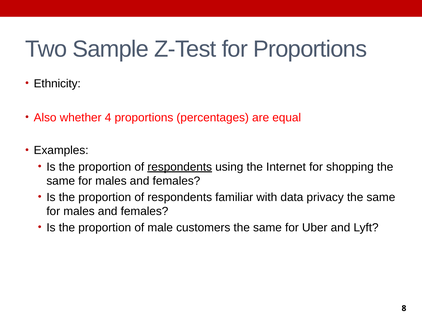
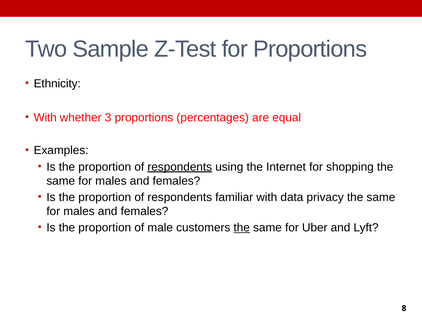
Also: Also -> With (45, 118)
4: 4 -> 3 (108, 118)
the underline: none -> present (242, 228)
